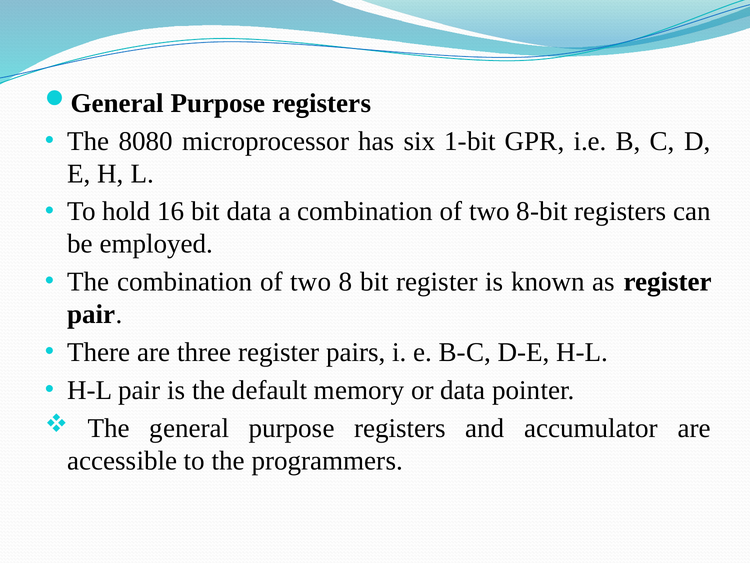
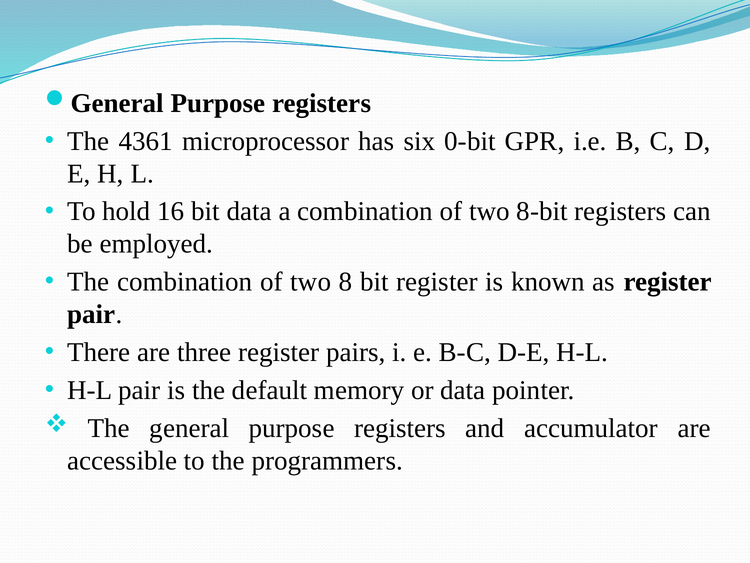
8080: 8080 -> 4361 (146, 141)
1-bit: 1-bit -> 0-bit (470, 141)
